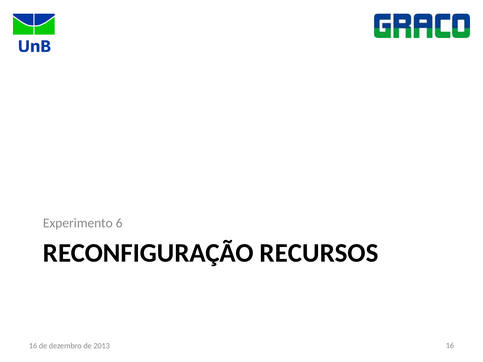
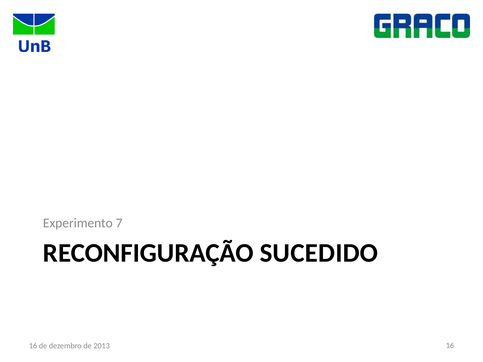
6: 6 -> 7 (119, 223)
RECURSOS: RECURSOS -> SUCEDIDO (319, 253)
